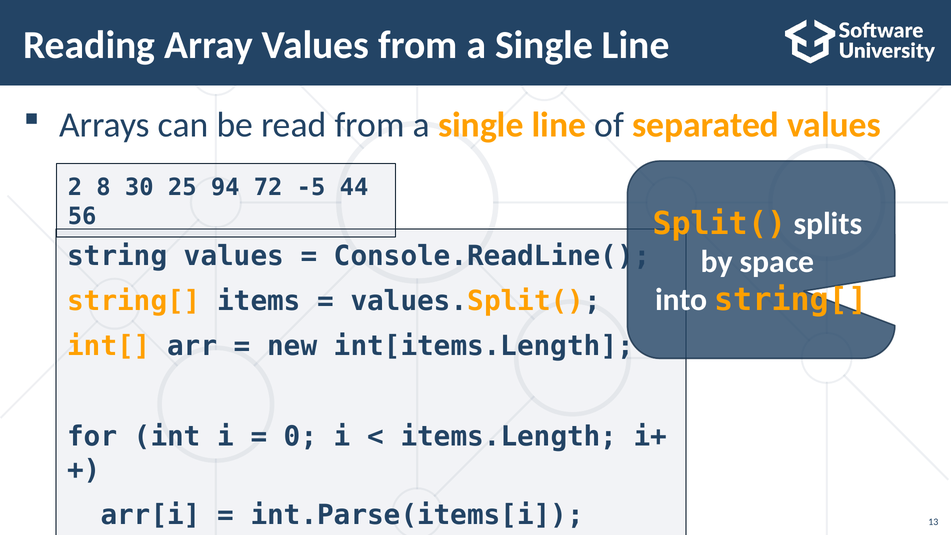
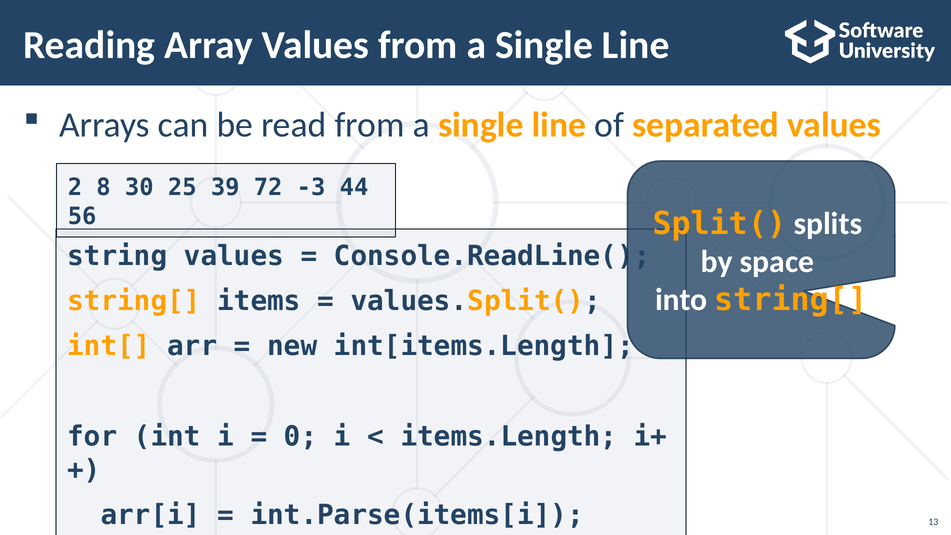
94: 94 -> 39 (225, 188)
-5: -5 -> -3 (311, 188)
